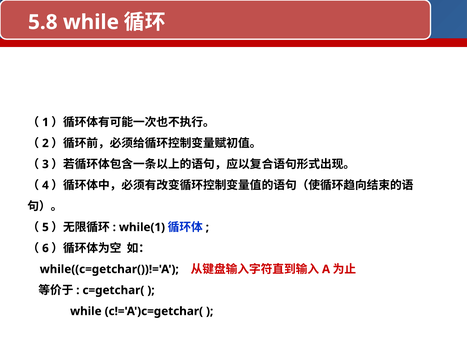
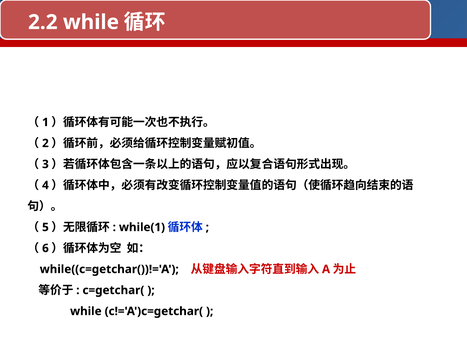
5.8: 5.8 -> 2.2 (43, 22)
